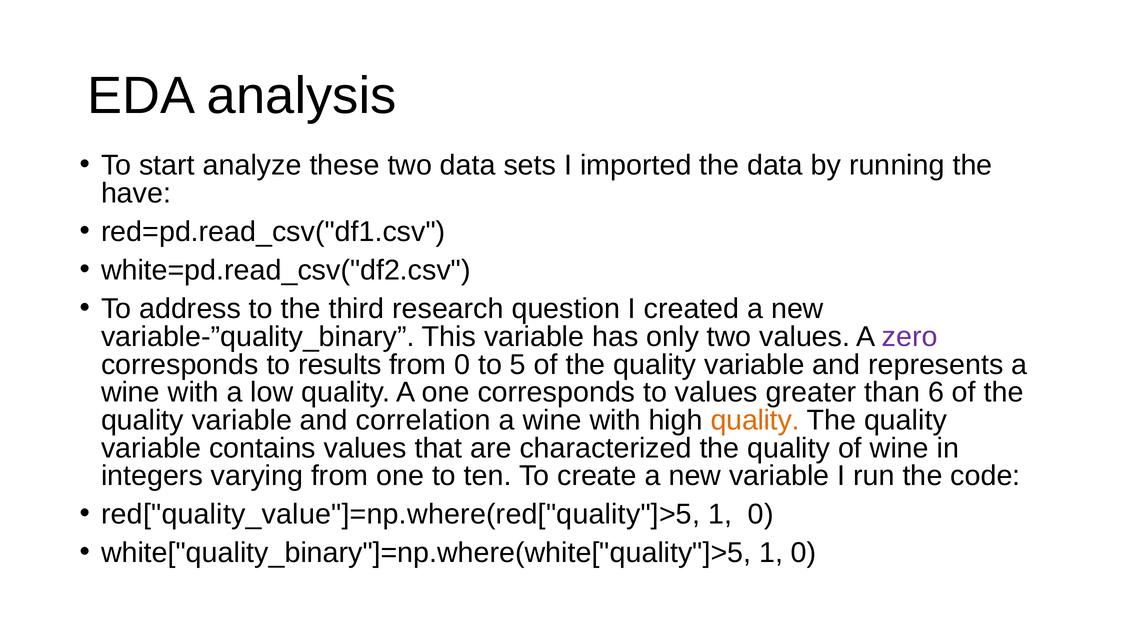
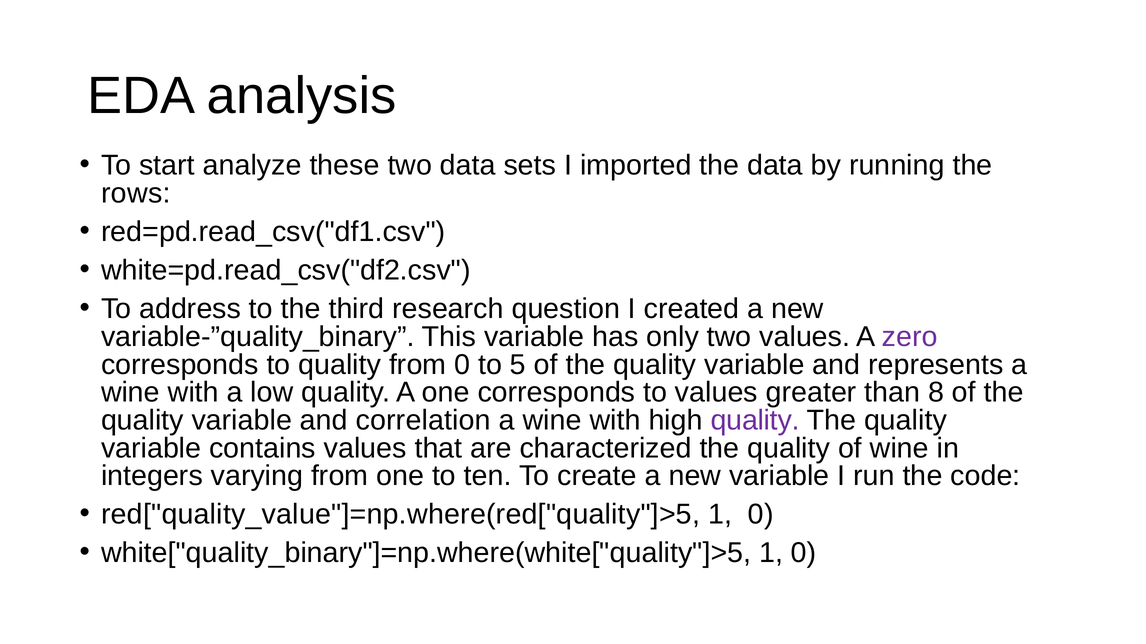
have: have -> rows (136, 194)
to results: results -> quality (340, 365)
6: 6 -> 8 (936, 393)
quality colour: orange -> purple (755, 421)
